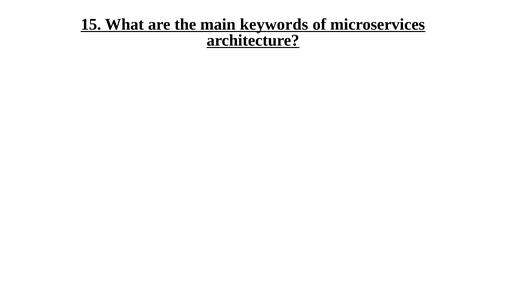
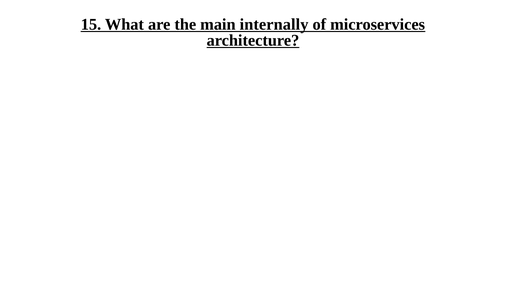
keywords: keywords -> internally (274, 24)
